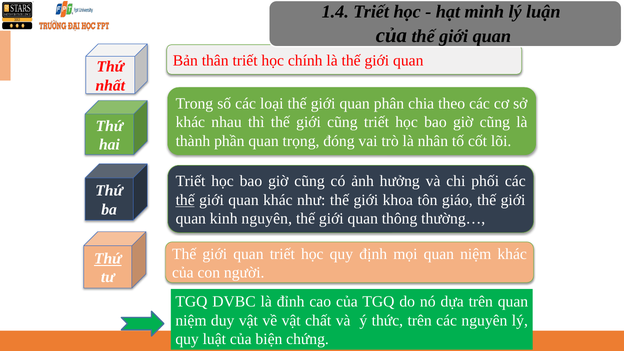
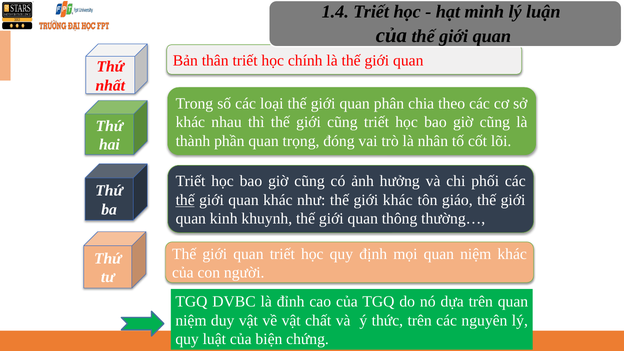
giới khoa: khoa -> khác (398, 200)
kinh nguyên: nguyên -> khuynh (267, 219)
Thứ underline: present -> none (108, 259)
